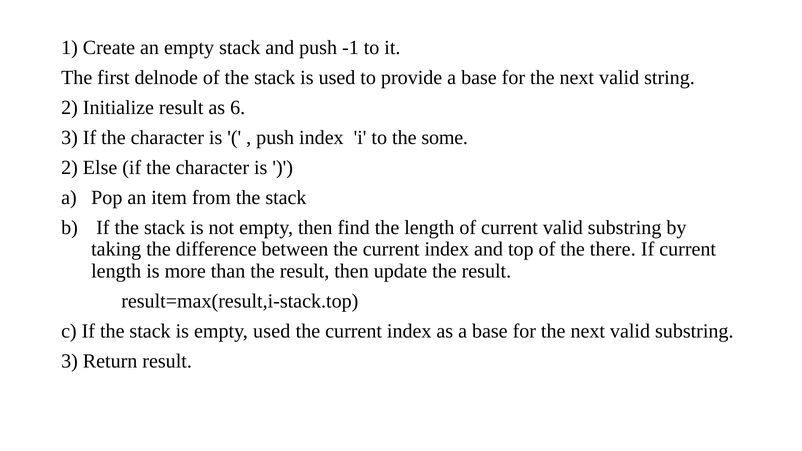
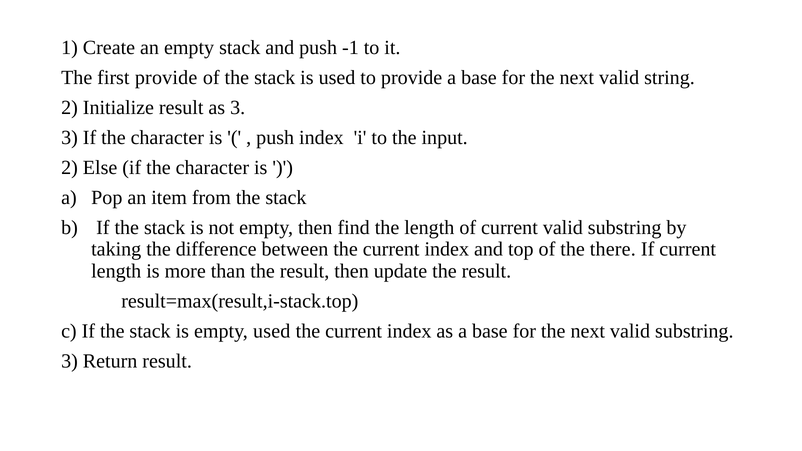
first delnode: delnode -> provide (166, 78)
as 6: 6 -> 3 (238, 108)
some: some -> input (445, 138)
